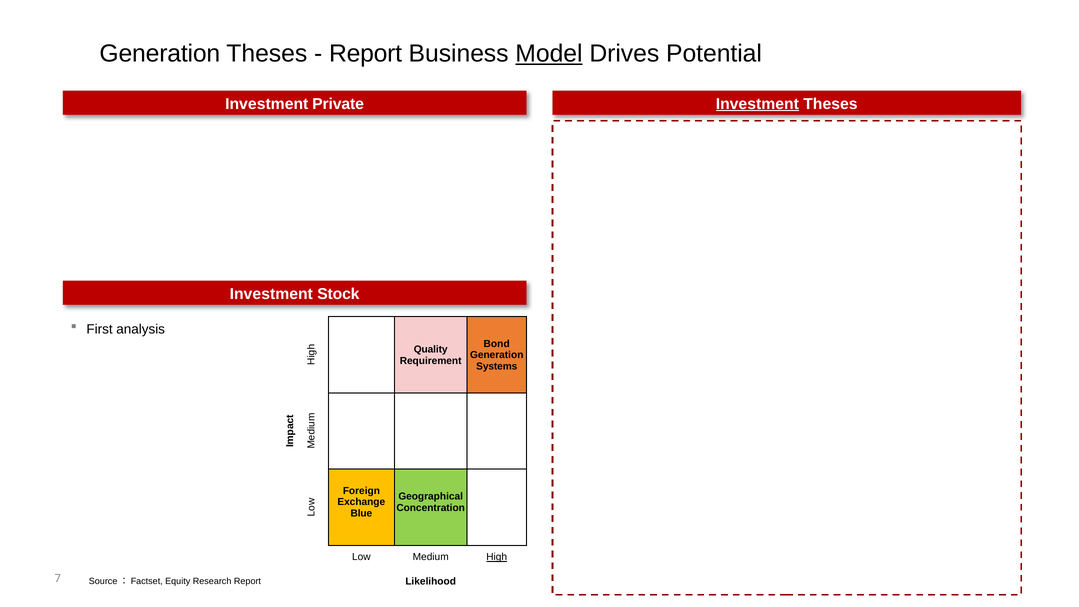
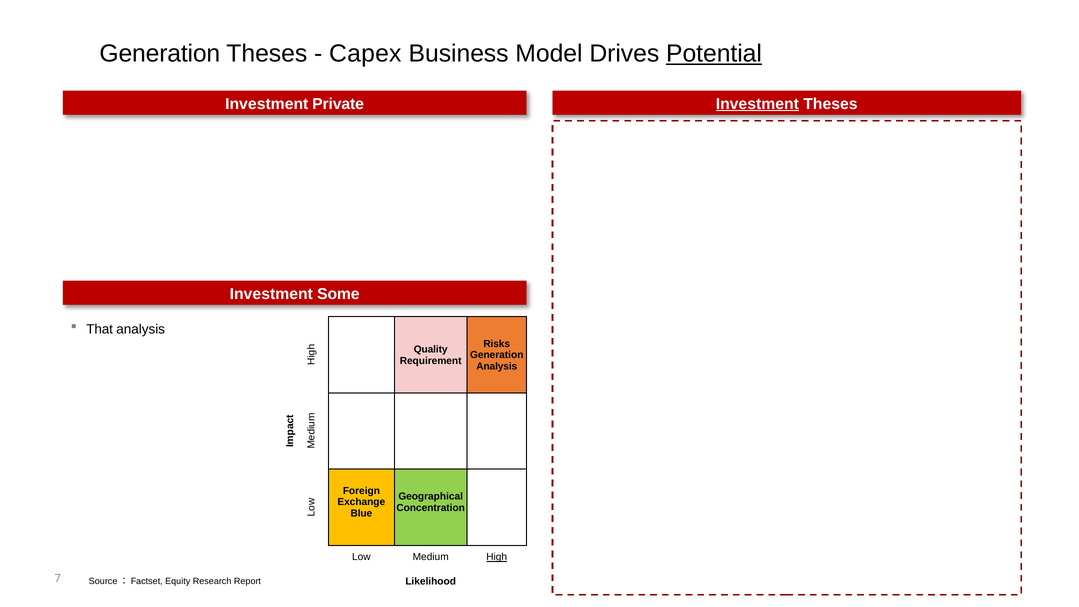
Report: Report -> Capex (365, 54)
Model underline: present -> none (549, 54)
Potential underline: none -> present (714, 54)
Stock: Stock -> Some (338, 294)
First: First -> That (100, 329)
Bond: Bond -> Risks (497, 344)
Systems: Systems -> Analysis (497, 366)
